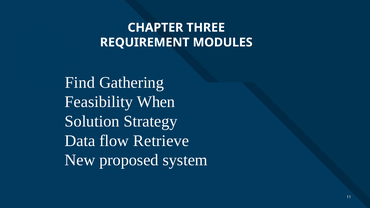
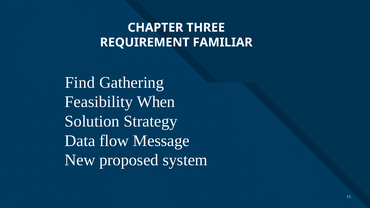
MODULES: MODULES -> FAMILIAR (223, 42)
Retrieve: Retrieve -> Message (161, 141)
